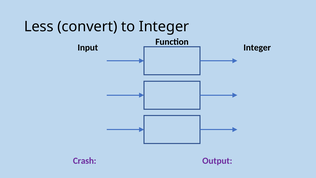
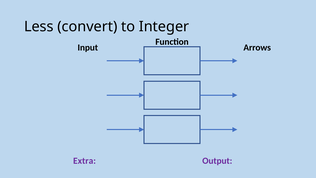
Input Integer: Integer -> Arrows (257, 47)
Crash: Crash -> Extra (85, 161)
